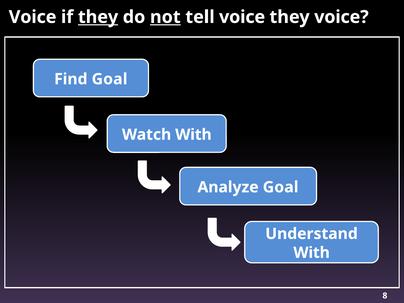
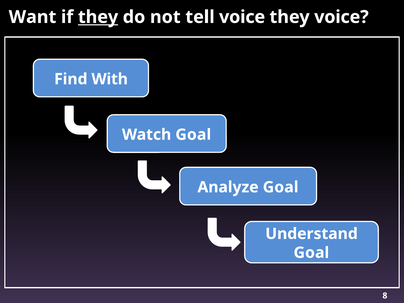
Voice: Voice -> Want (33, 17)
not underline: present -> none (165, 17)
Find Goal: Goal -> With (110, 79)
Watch With: With -> Goal (193, 135)
With: With -> Goal (311, 253)
